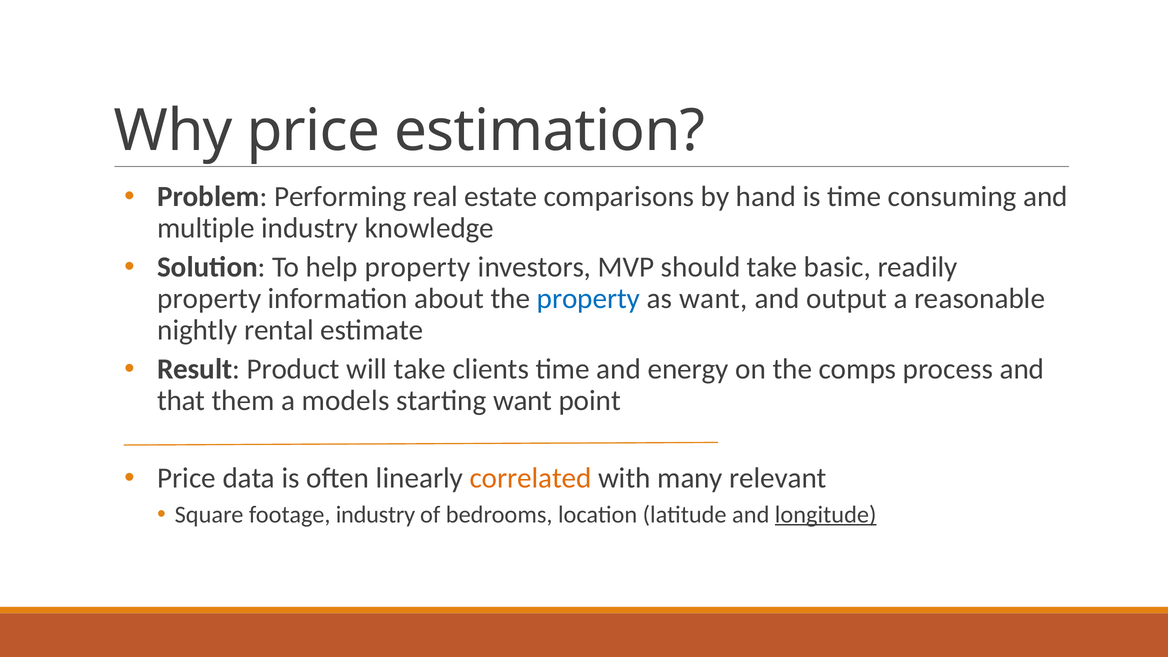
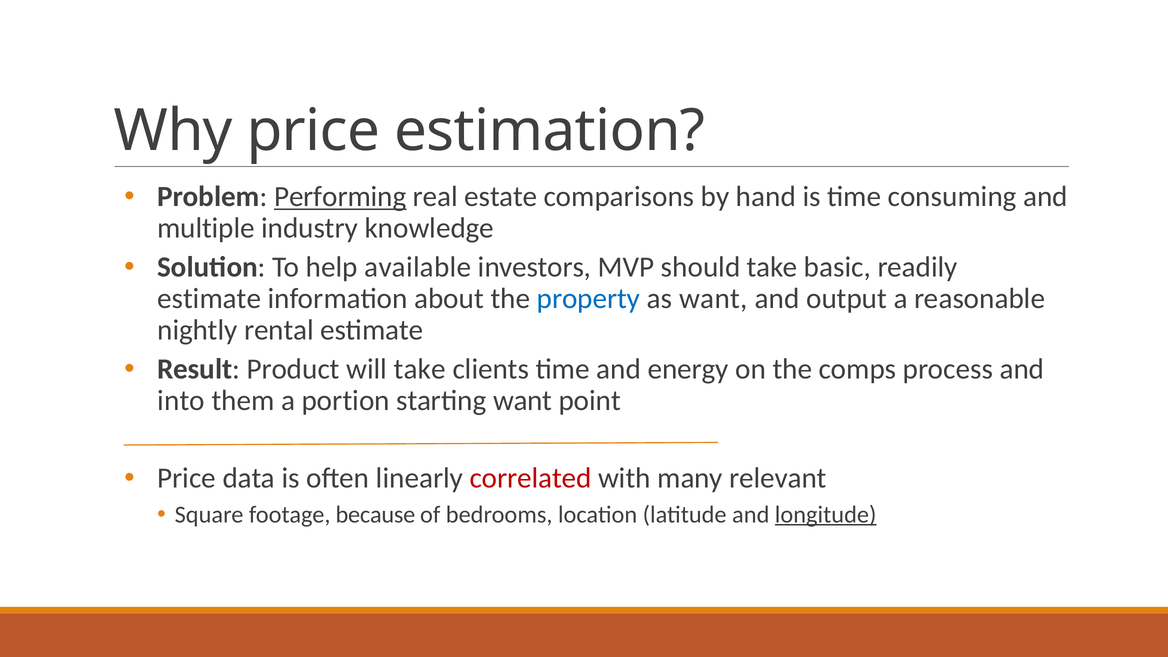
Performing underline: none -> present (340, 197)
help property: property -> available (418, 267)
property: property -> estimate (209, 299)
that: that -> into (181, 401)
models: models -> portion (346, 401)
correlated colour: orange -> red (531, 478)
footage industry: industry -> because (375, 514)
